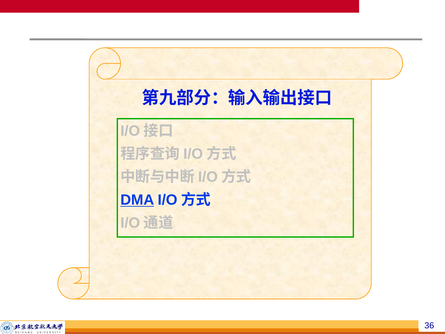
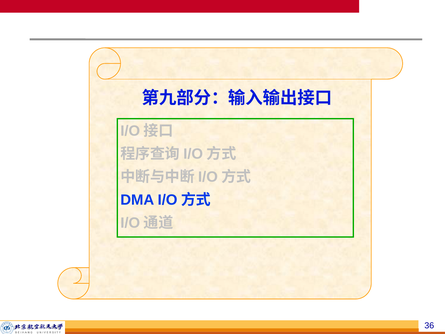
DMA underline: present -> none (137, 200)
